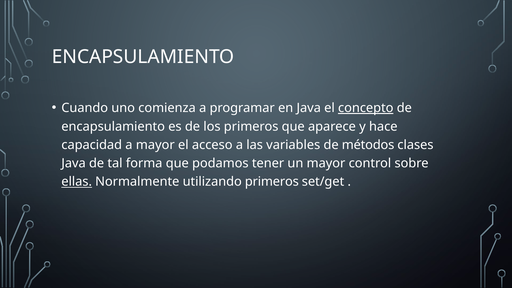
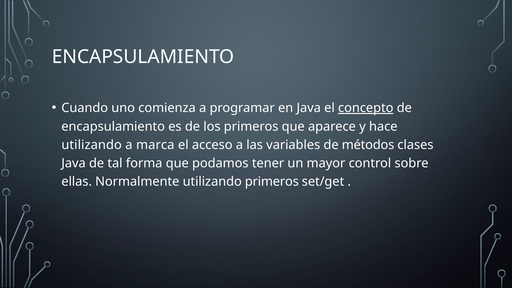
capacidad: capacidad -> utilizando (92, 145)
a mayor: mayor -> marca (155, 145)
ellas underline: present -> none (77, 182)
